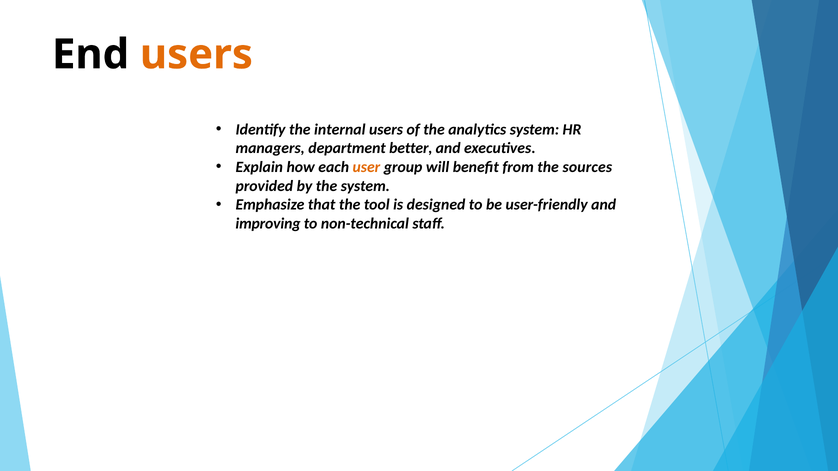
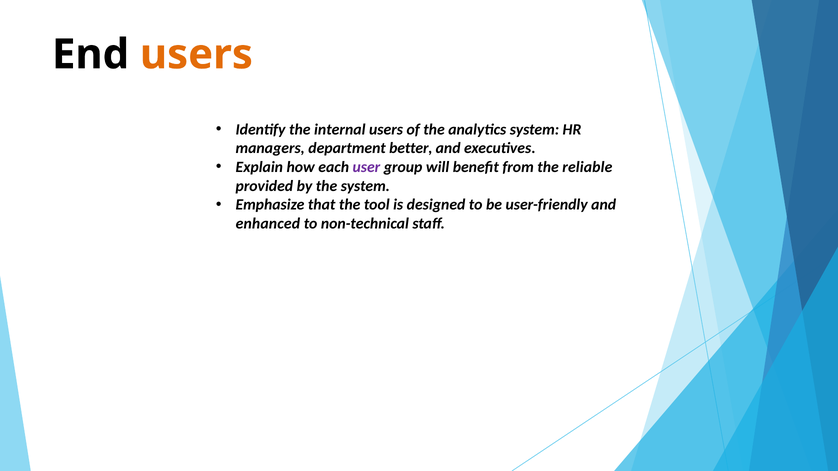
user colour: orange -> purple (366, 167)
sources: sources -> reliable (587, 167)
improving: improving -> enhanced (268, 224)
